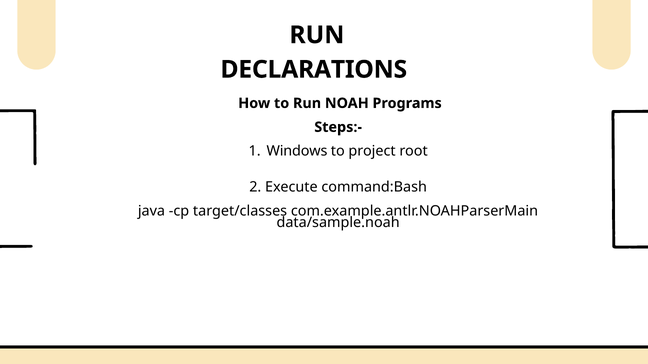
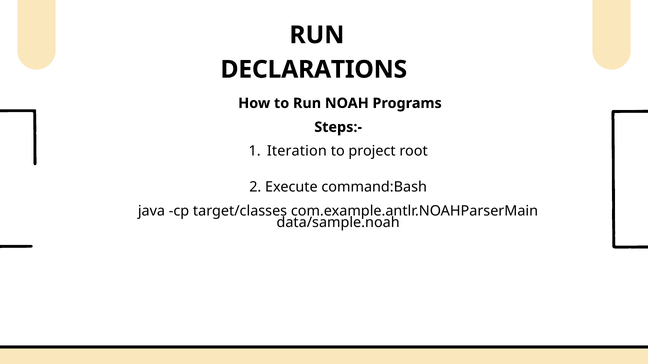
Windows: Windows -> Iteration (297, 151)
